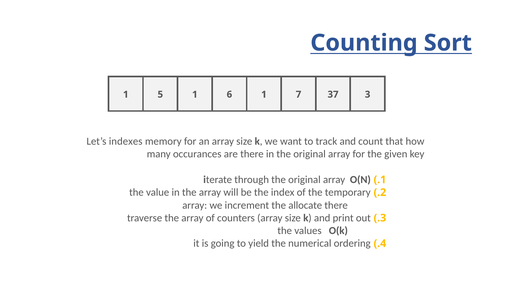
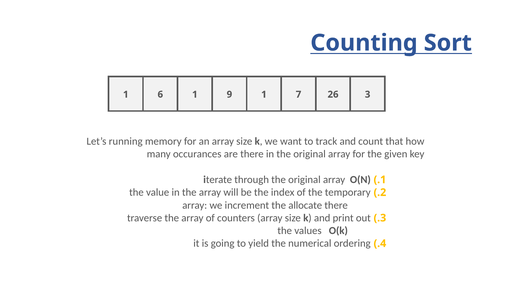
5: 5 -> 6 (160, 95)
6: 6 -> 9 (229, 95)
37: 37 -> 26 (333, 95)
indexes: indexes -> running (126, 142)
